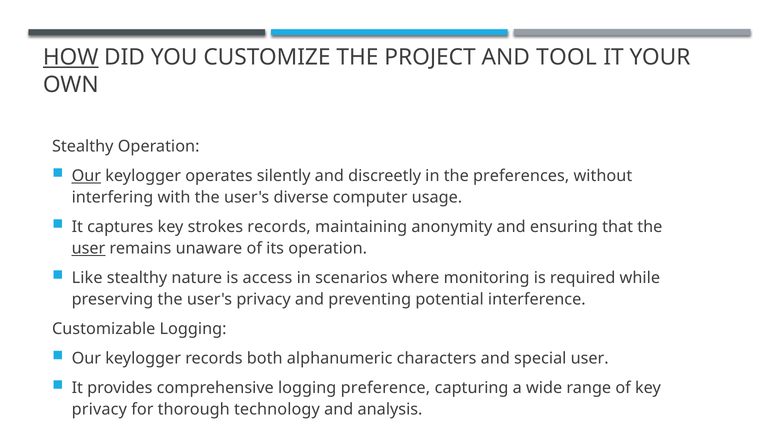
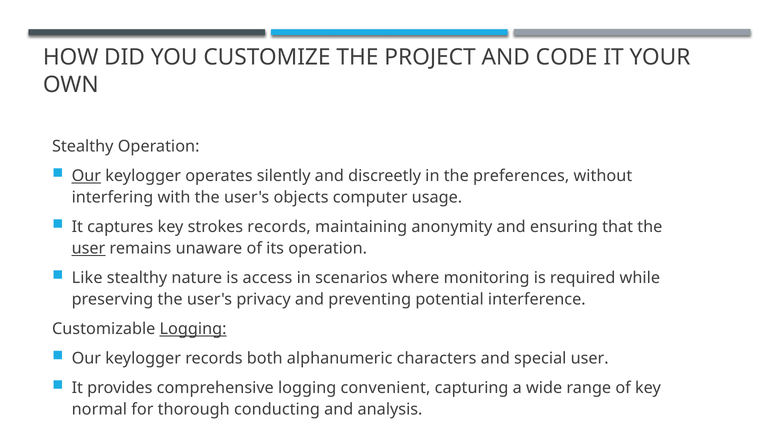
HOW underline: present -> none (71, 57)
TOOL: TOOL -> CODE (567, 57)
diverse: diverse -> objects (301, 198)
Logging underline: none -> present (193, 329)
preference: preference -> convenient (385, 388)
privacy: privacy -> normal (99, 409)
technology: technology -> conducting (277, 409)
